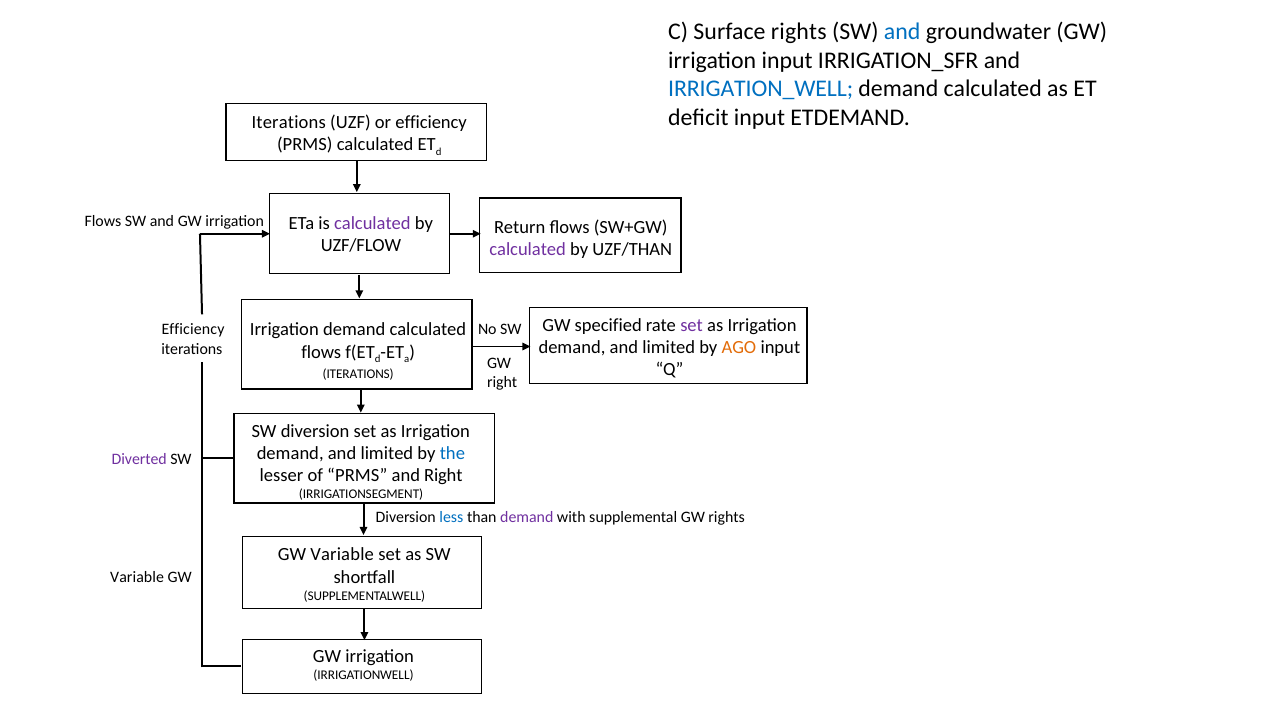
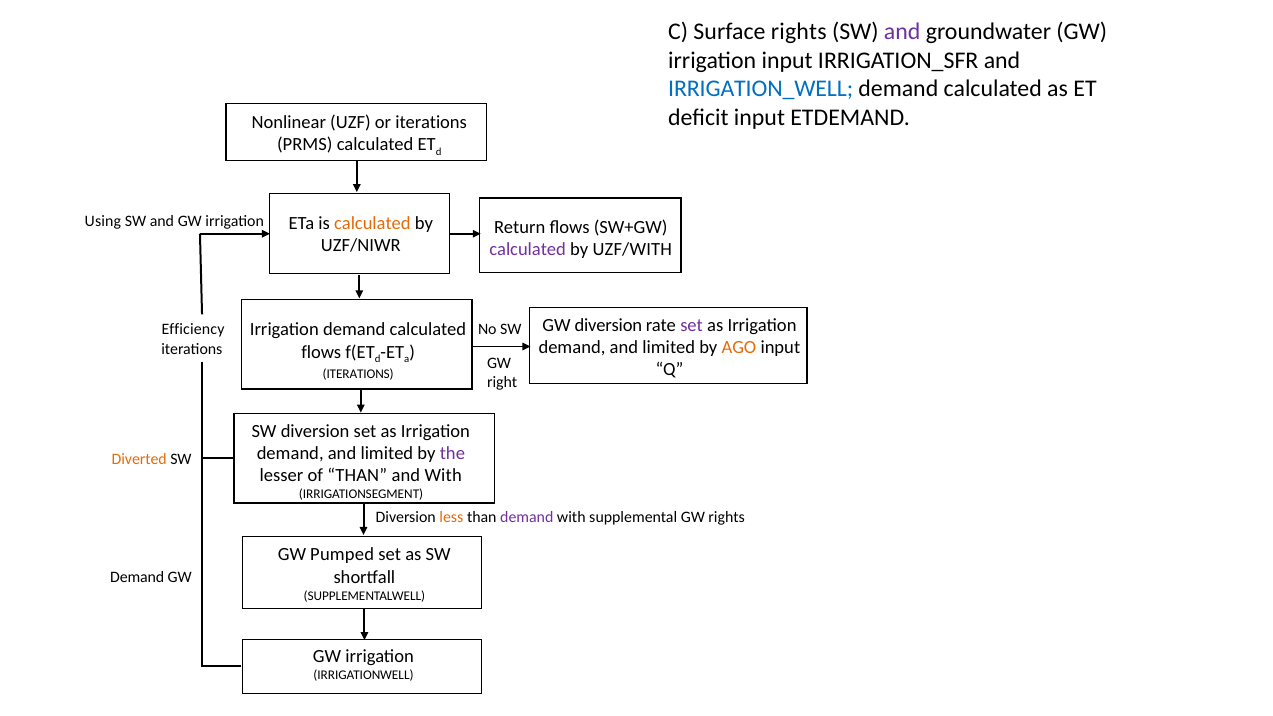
and colour: blue -> purple (902, 32)
Iterations: Iterations -> Nonlinear (289, 123)
or efficiency: efficiency -> iterations (431, 123)
Flows: Flows -> Using (103, 221)
calculated colour: purple -> orange (372, 223)
UZF/FLOW: UZF/FLOW -> UZF/NIWR (361, 245)
UZF/THAN: UZF/THAN -> UZF/WITH (632, 250)
GW specified: specified -> diversion (608, 325)
the colour: blue -> purple (452, 454)
Diverted colour: purple -> orange (139, 459)
of PRMS: PRMS -> THAN (357, 476)
and Right: Right -> With (443, 476)
less colour: blue -> orange (451, 517)
GW Variable: Variable -> Pumped (342, 555)
Variable: Variable -> Demand (137, 577)
